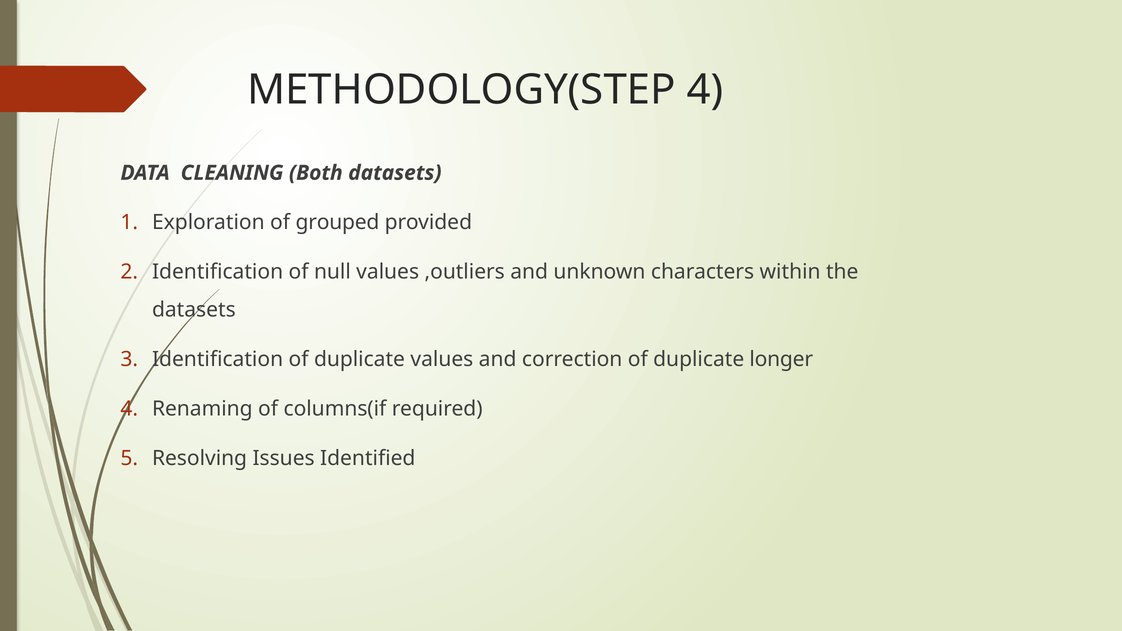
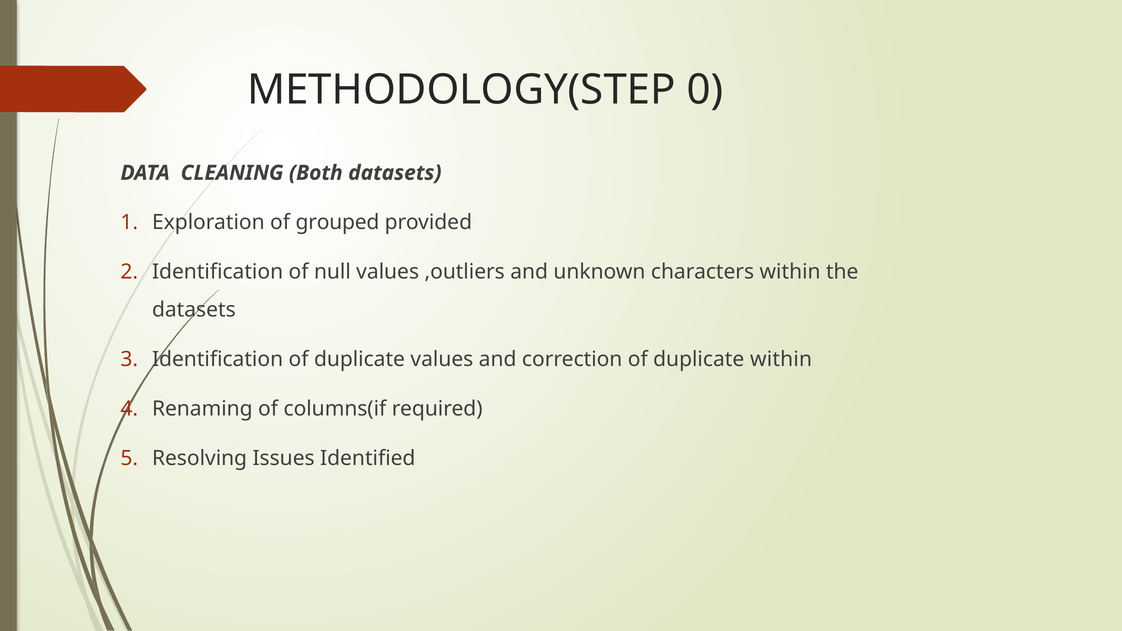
METHODOLOGY(STEP 4: 4 -> 0 (705, 90)
duplicate longer: longer -> within (781, 359)
